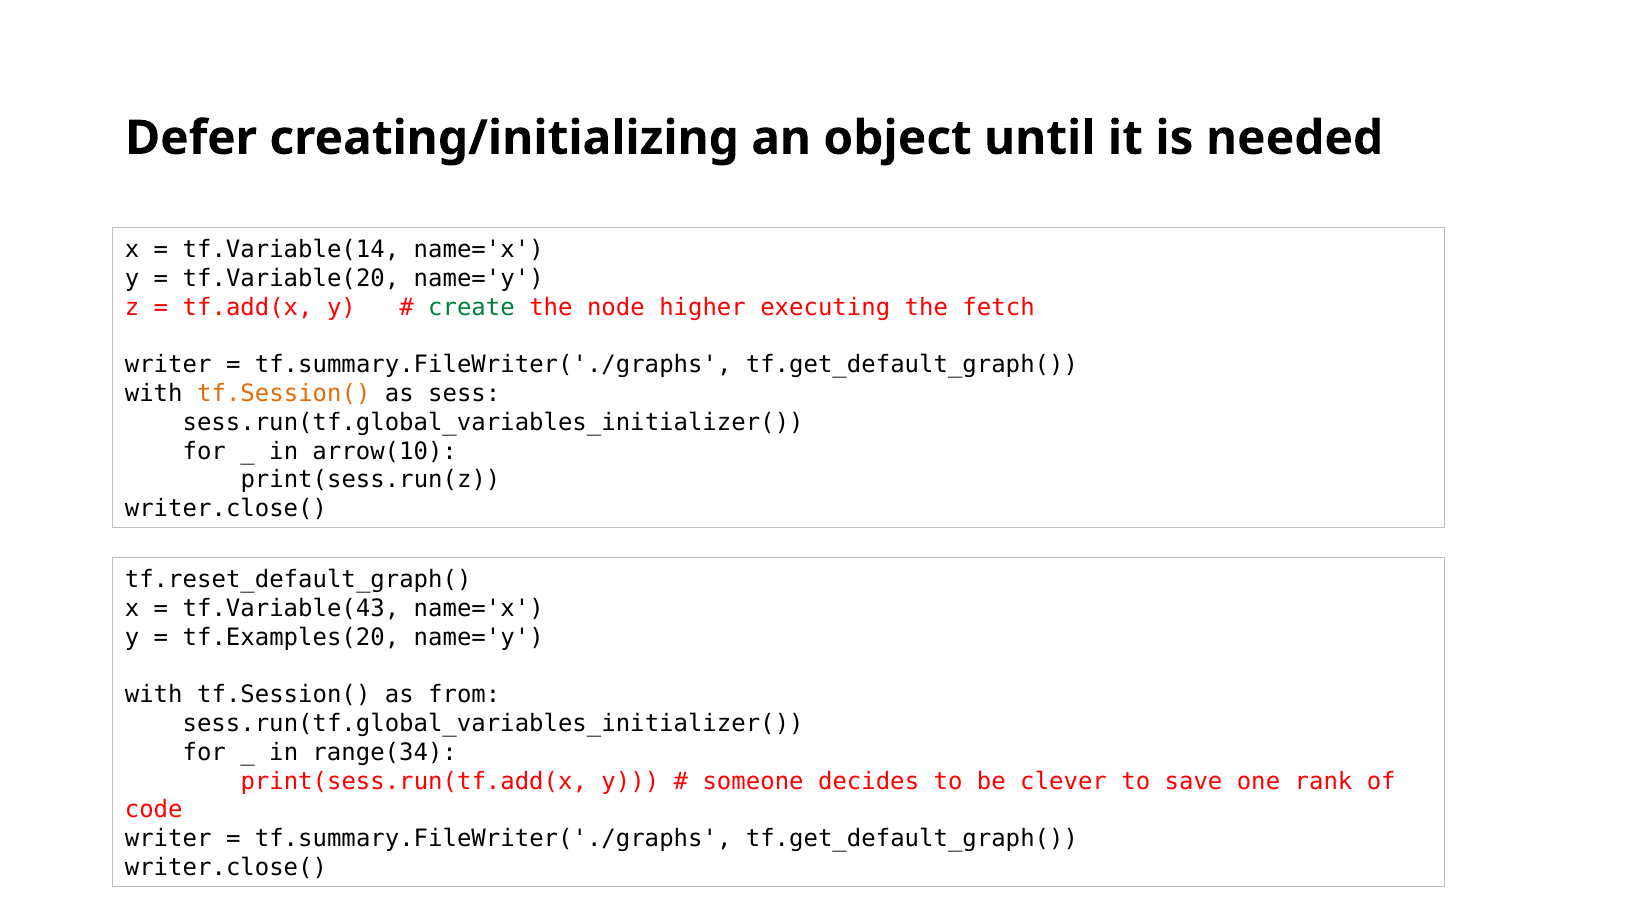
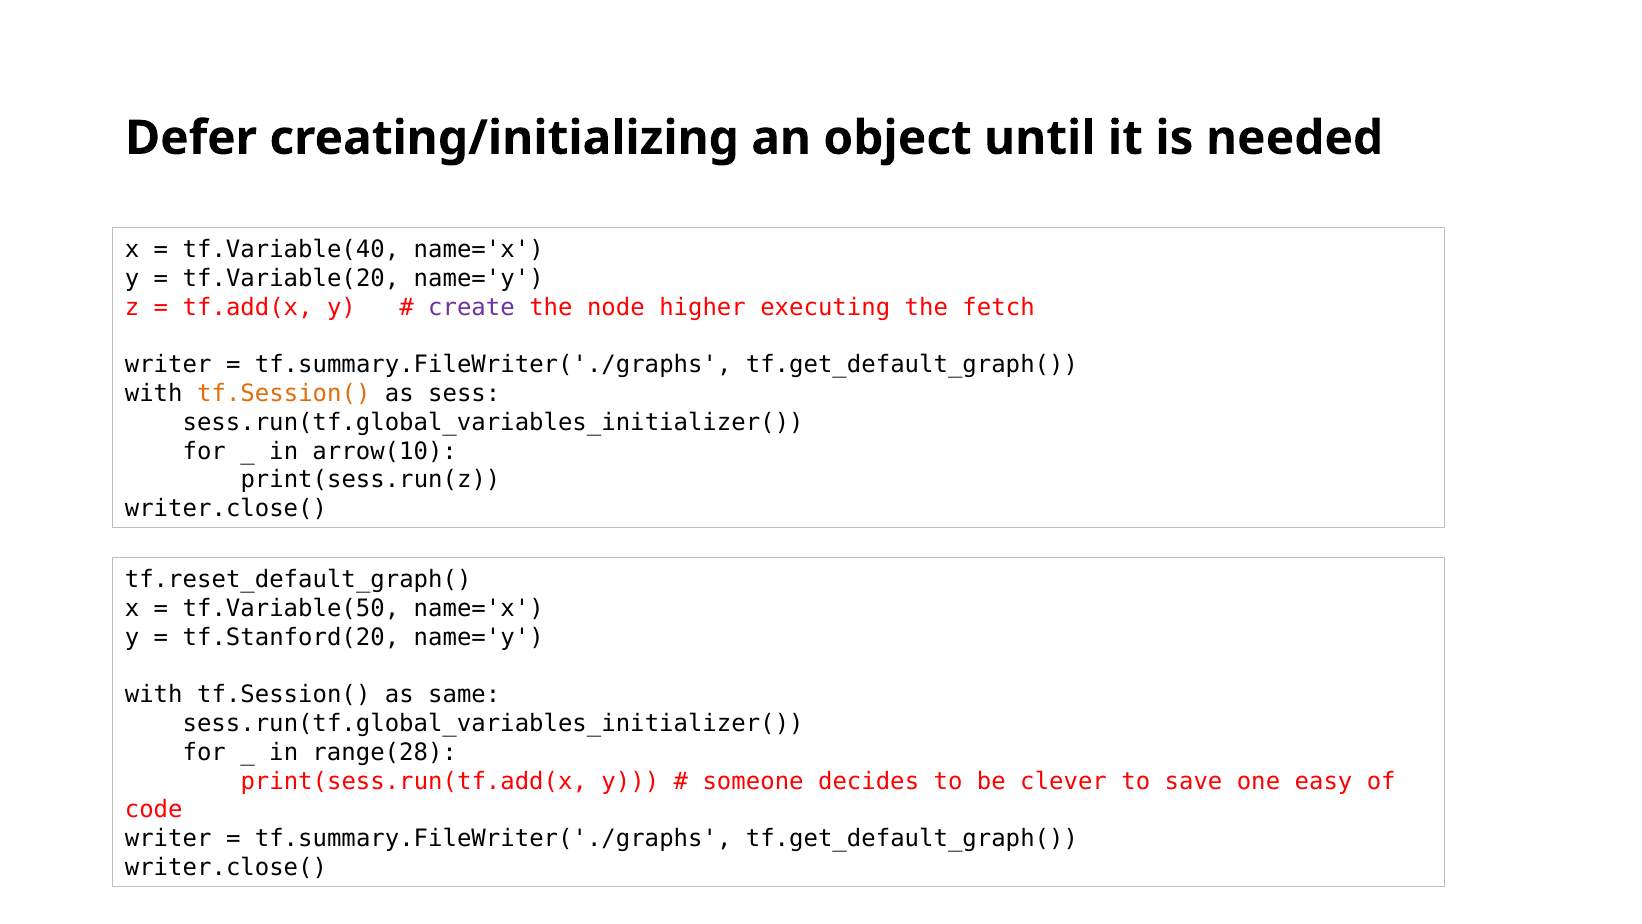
tf.Variable(14: tf.Variable(14 -> tf.Variable(40 (291, 250)
create colour: green -> purple (471, 307)
tf.Variable(43: tf.Variable(43 -> tf.Variable(50 (291, 608)
tf.Examples(20: tf.Examples(20 -> tf.Stanford(20 (291, 637)
from: from -> same (464, 695)
range(34: range(34 -> range(28 (385, 752)
rank: rank -> easy (1324, 781)
